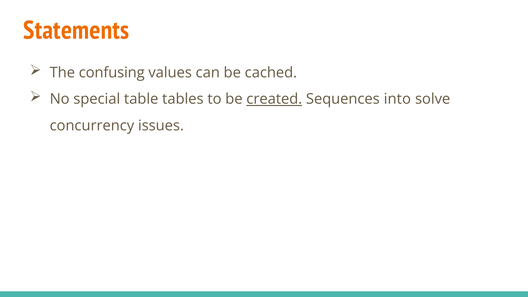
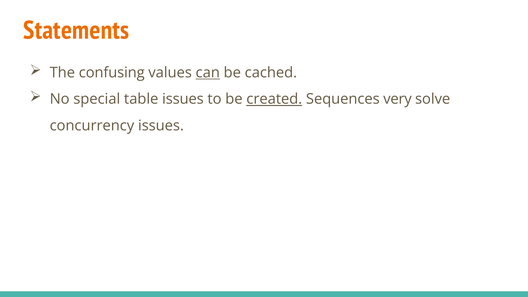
can underline: none -> present (208, 73)
table tables: tables -> issues (183, 99)
into: into -> very (397, 99)
